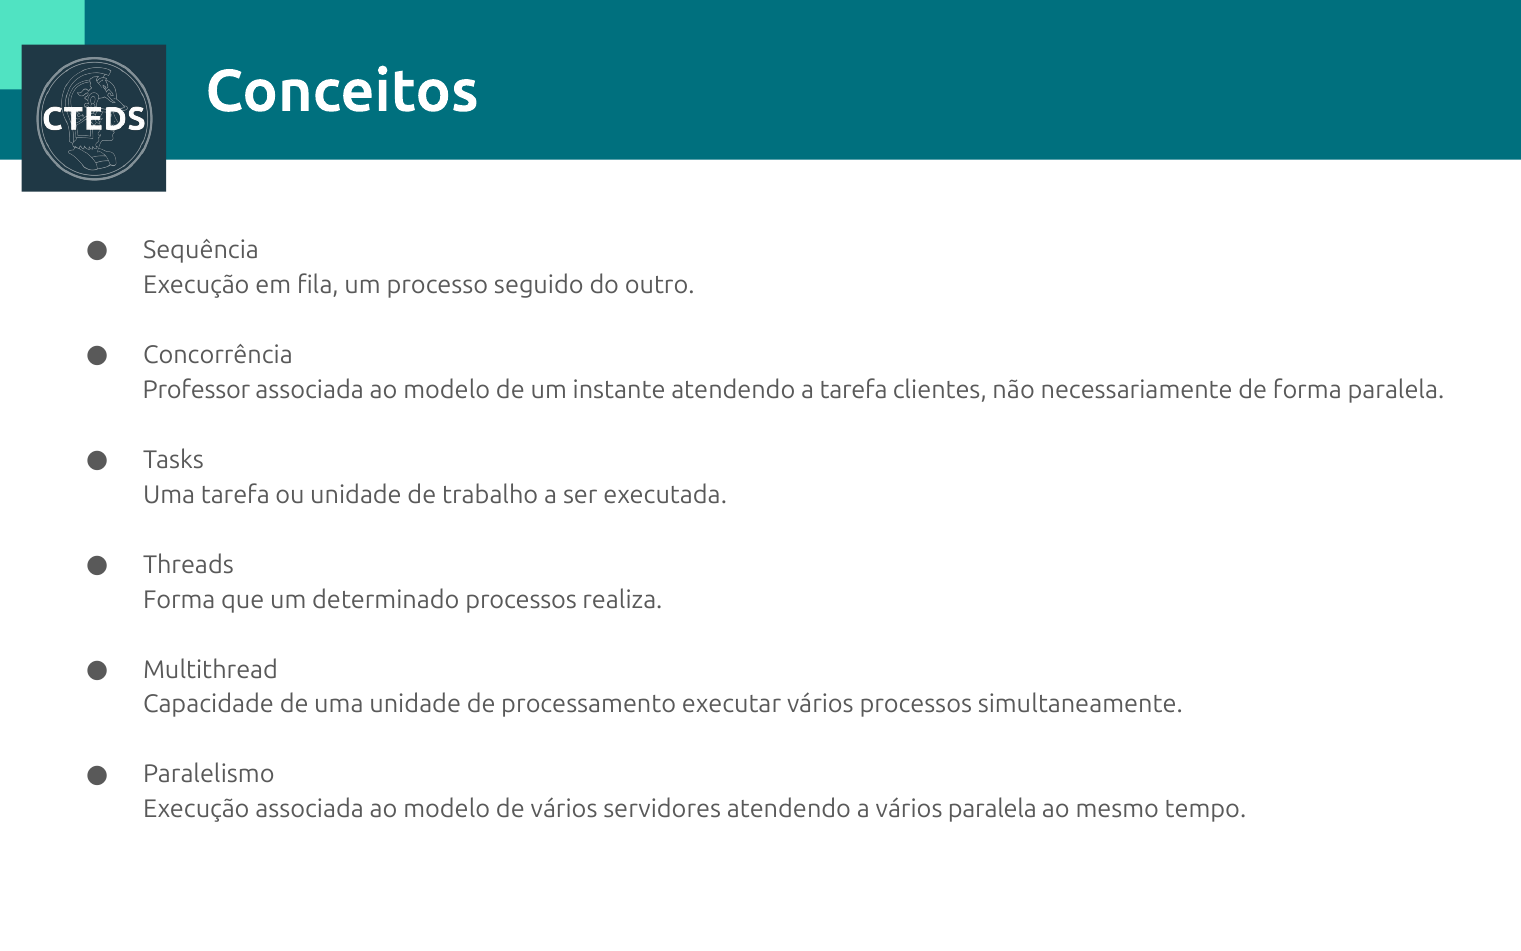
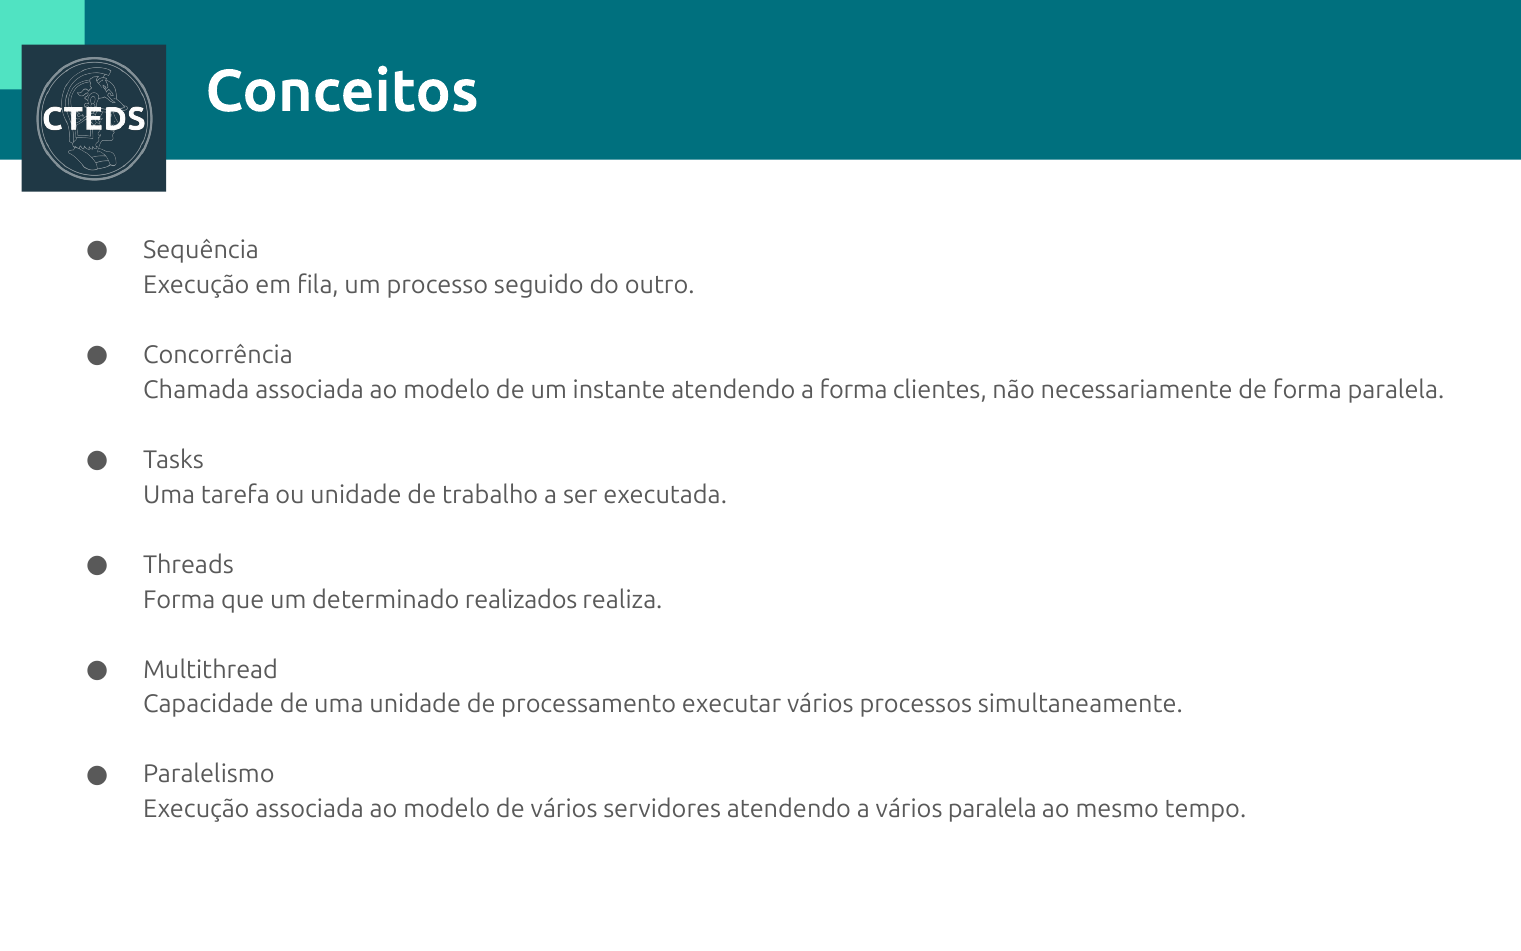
Professor: Professor -> Chamada (196, 390)
a tarefa: tarefa -> forma (854, 390)
determinado processos: processos -> realizados (521, 599)
